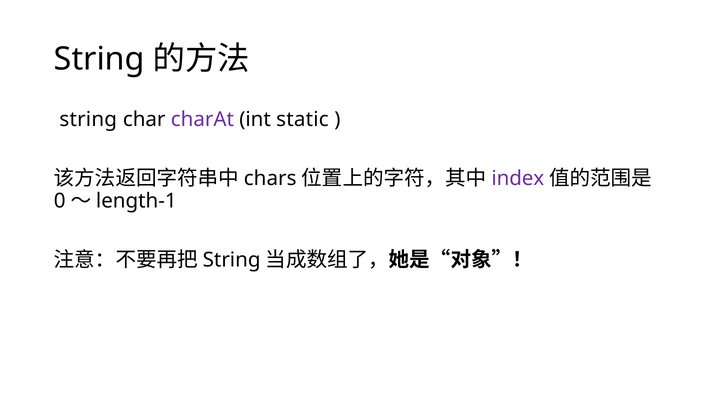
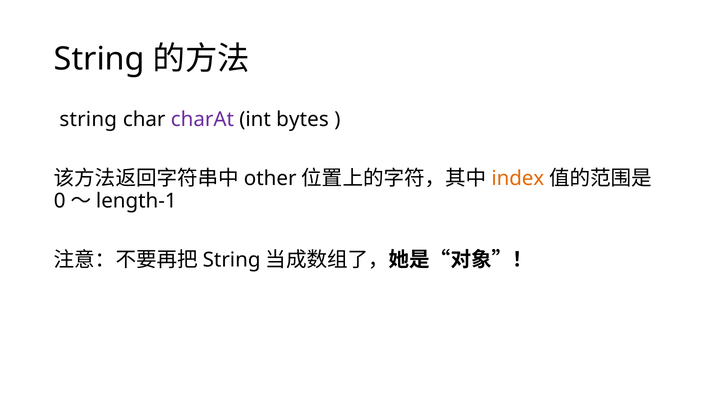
static: static -> bytes (303, 119)
chars: chars -> other (270, 179)
index colour: purple -> orange (518, 179)
